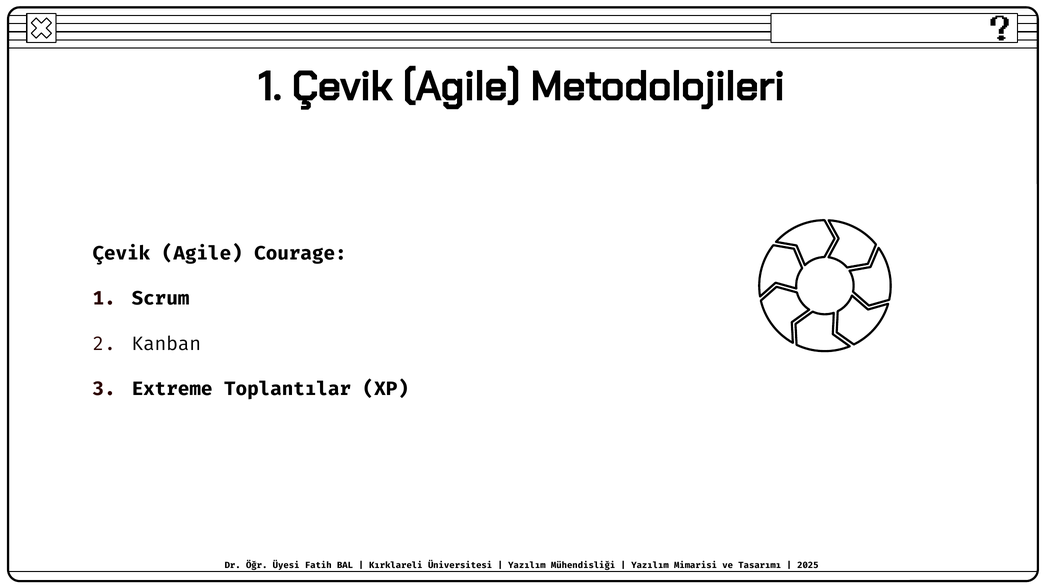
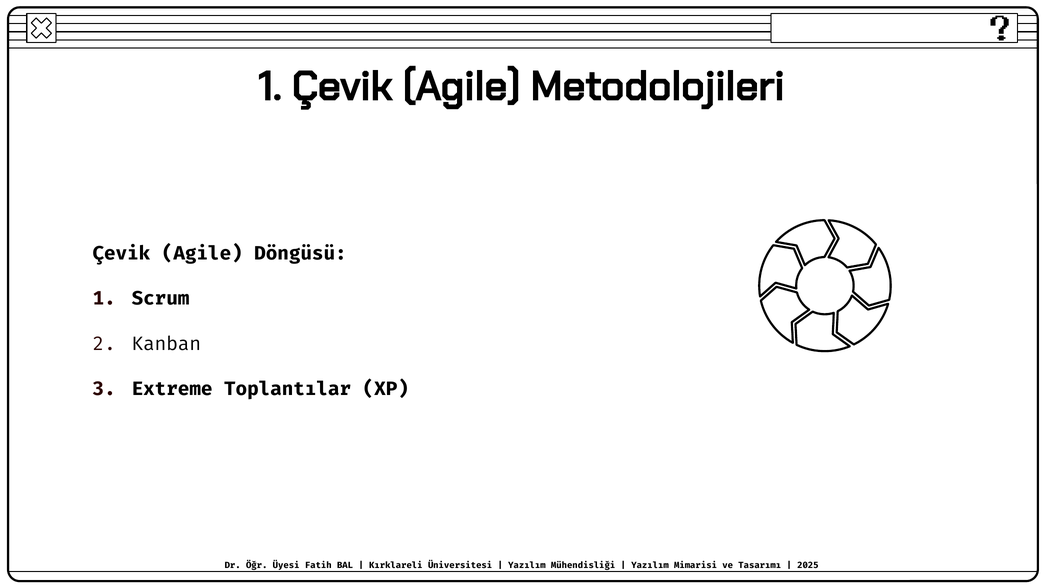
Courage: Courage -> Döngüsü (300, 253)
